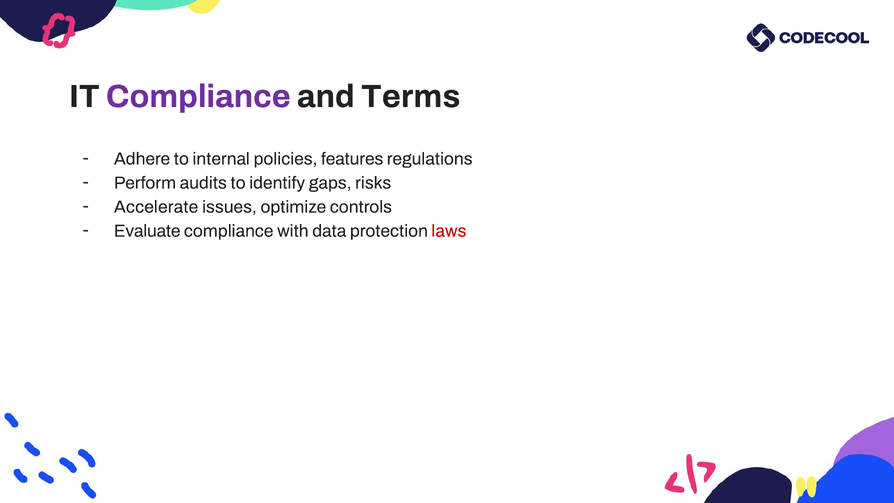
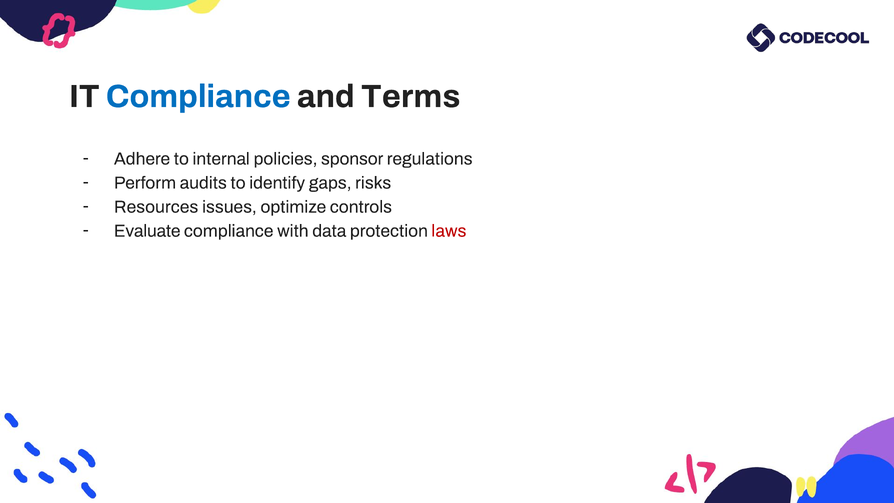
Compliance colour: purple -> blue (198, 96)
features: features -> sponsor (352, 159)
Accelerate: Accelerate -> Resources (156, 207)
